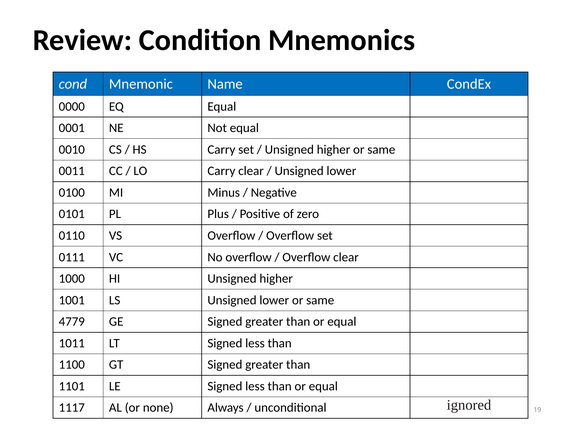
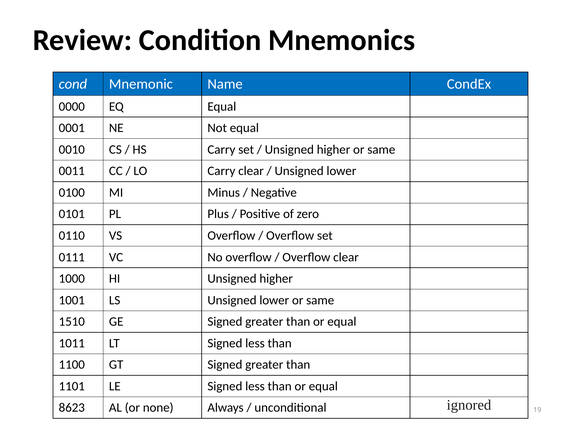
4779: 4779 -> 1510 (72, 322)
1117: 1117 -> 8623 (72, 408)
